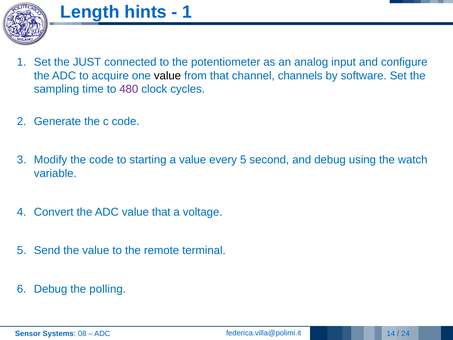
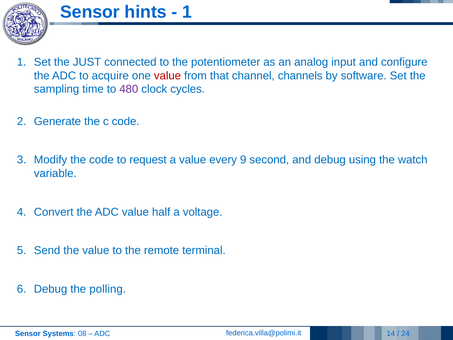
Length: Length -> Sensor (90, 12)
value colour: black -> red (168, 76)
starting: starting -> request (148, 160)
every 5: 5 -> 9 (243, 160)
value that: that -> half (161, 212)
